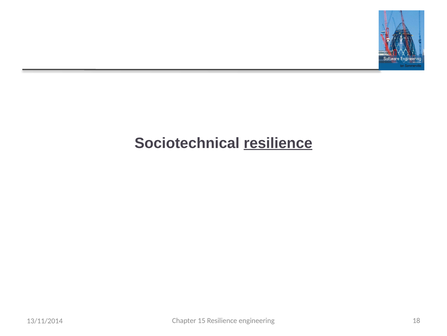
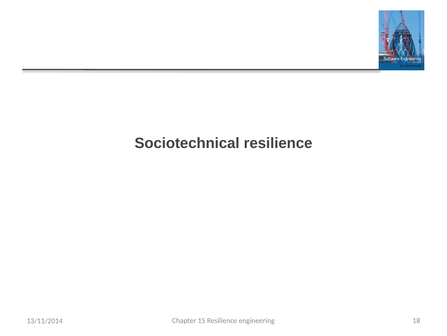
resilience underline: present -> none (278, 143)
